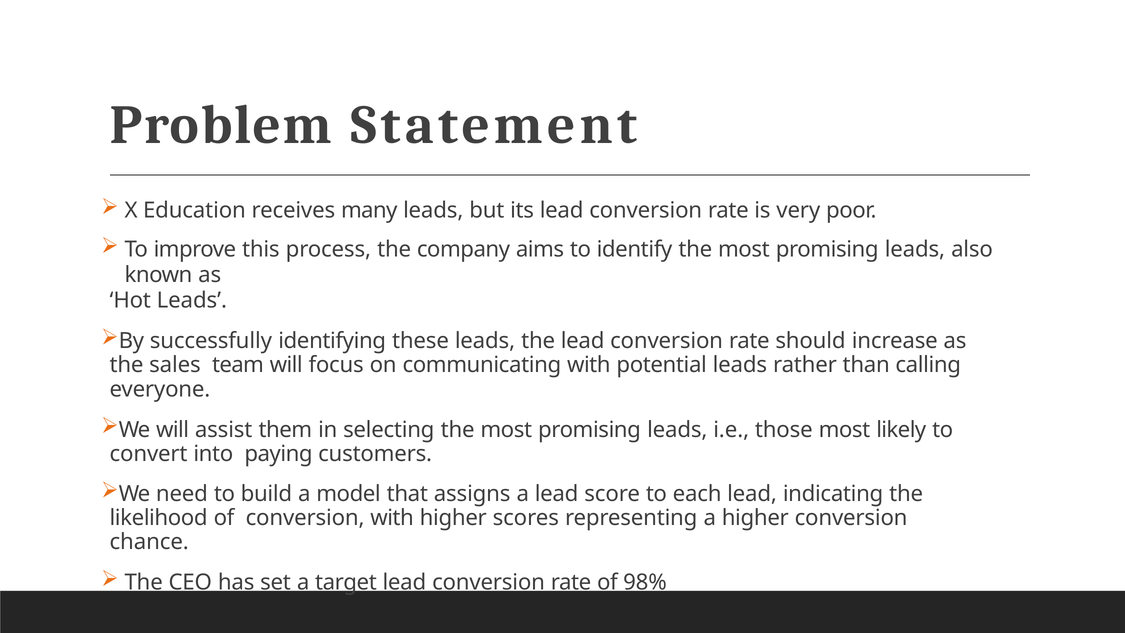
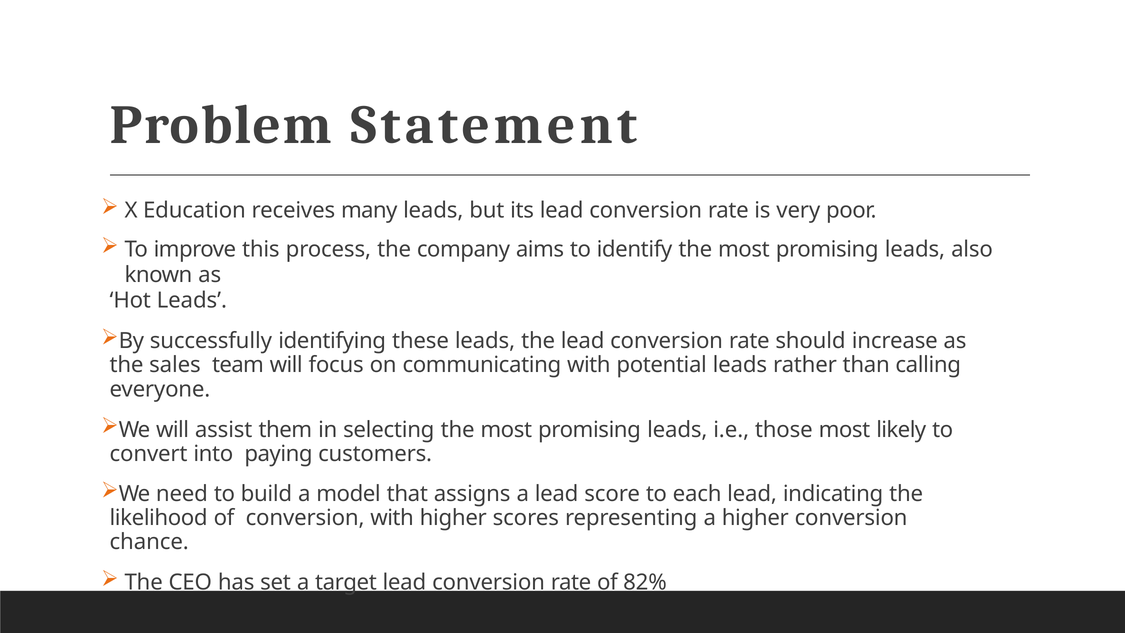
98%: 98% -> 82% (645, 582)
